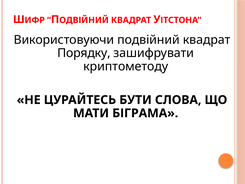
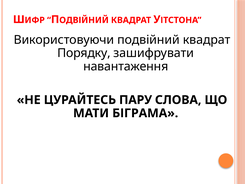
криптометоду: криптометоду -> навантаження (126, 66)
БУТИ: БУТИ -> ПАРУ (136, 100)
